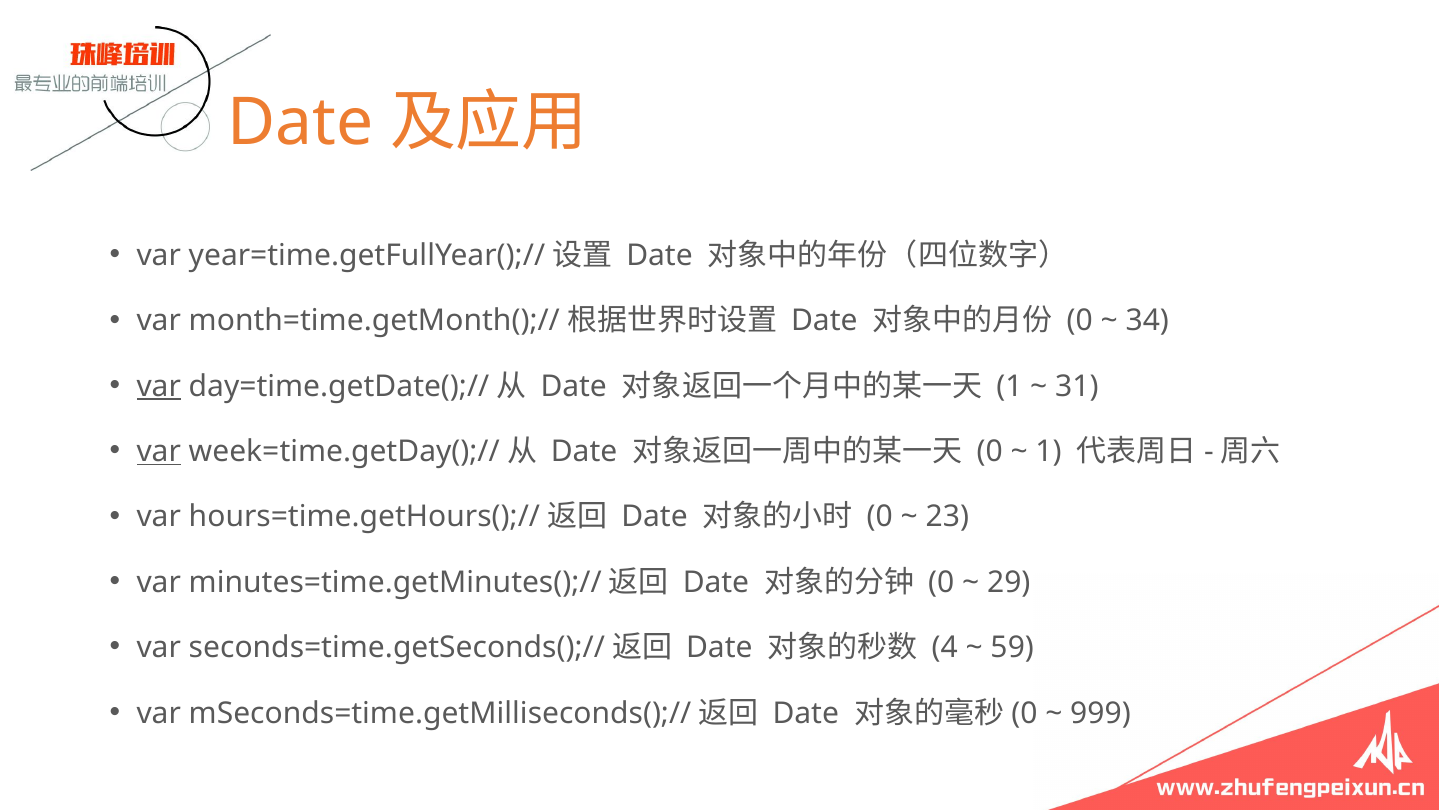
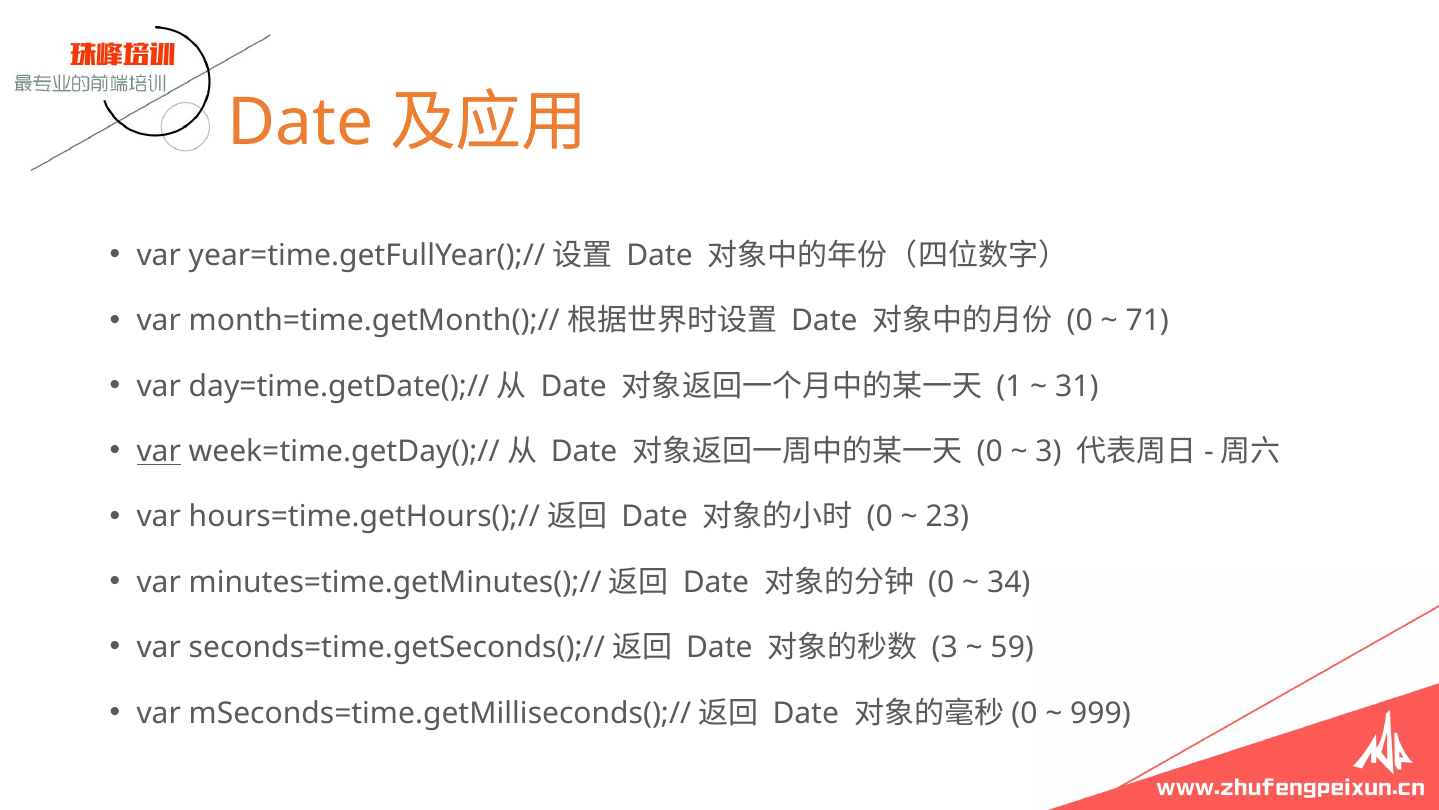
34: 34 -> 71 (1147, 321)
var underline: present -> none (159, 386)
1: 1 -> 3 (1049, 451)
29: 29 -> 34 (1009, 582)
4: 4 -> 3 (945, 647)
